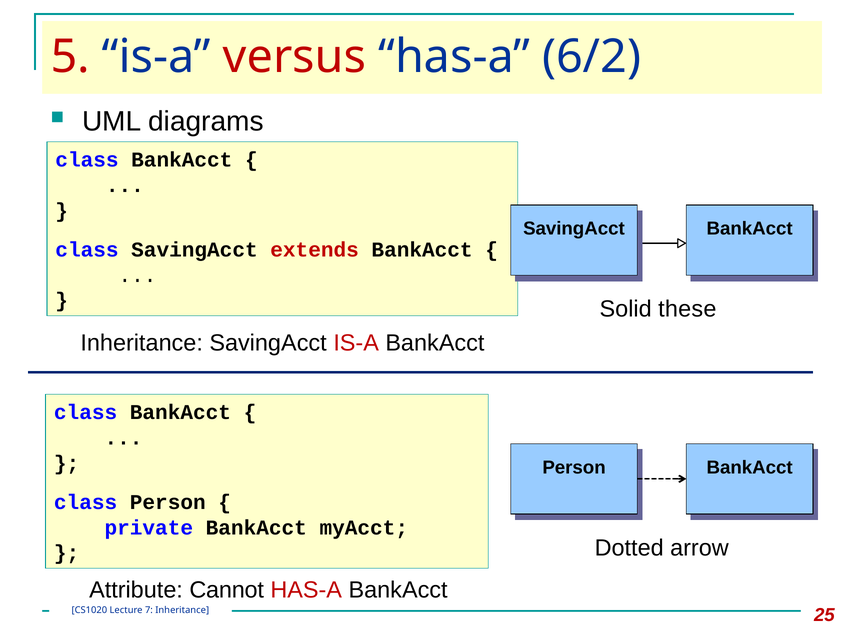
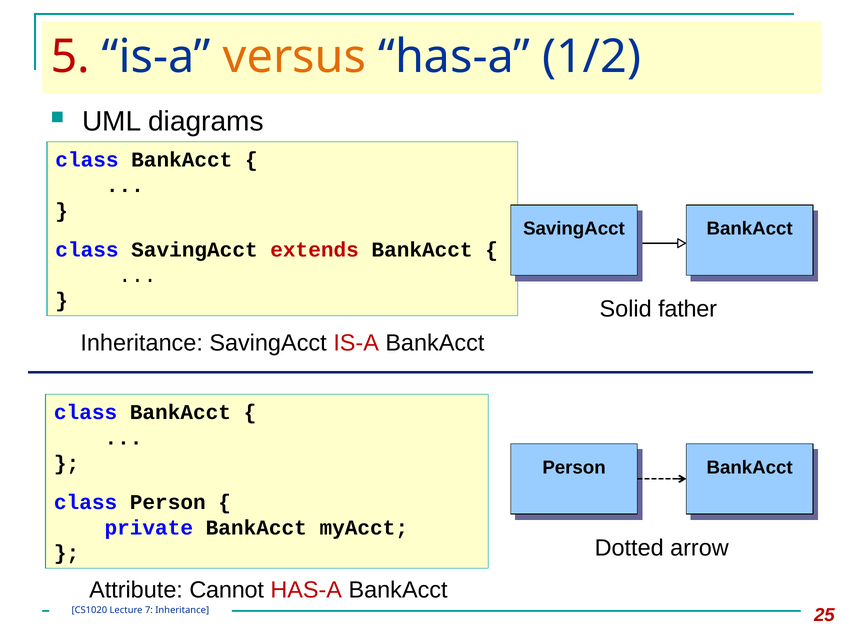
versus colour: red -> orange (294, 57)
6/2: 6/2 -> 1/2 (592, 57)
these: these -> father (688, 309)
